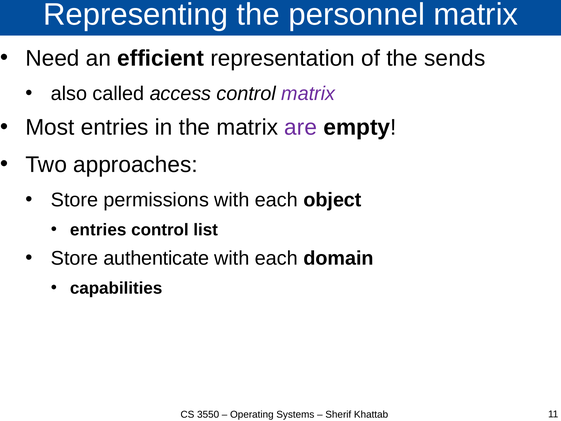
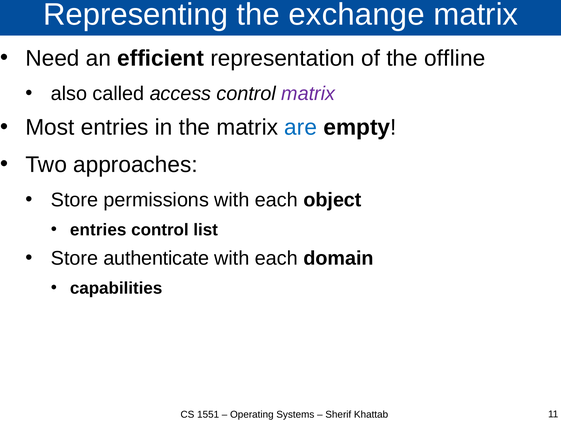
personnel: personnel -> exchange (357, 15)
sends: sends -> offline (455, 58)
are colour: purple -> blue (301, 127)
3550: 3550 -> 1551 (208, 414)
